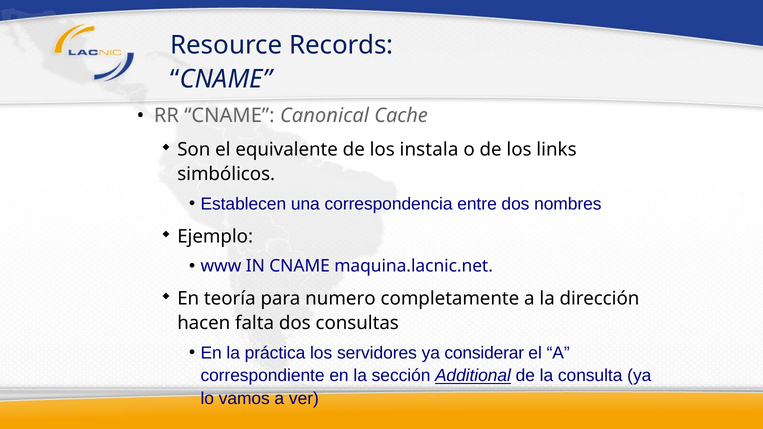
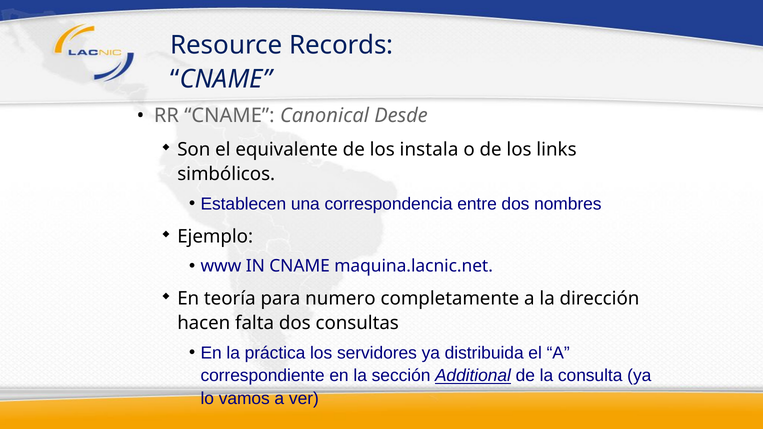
Cache: Cache -> Desde (401, 116)
considerar: considerar -> distribuida (484, 353)
